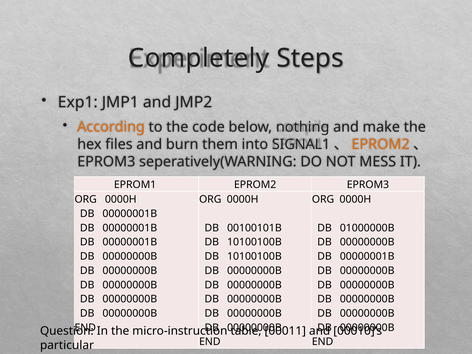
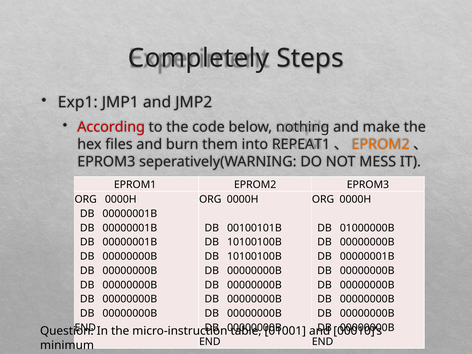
According colour: orange -> red (111, 127)
SIGNAL1: SIGNAL1 -> REPEAT1 (301, 144)
00011: 00011 -> 01001 (285, 331)
particular: particular -> minimum (67, 345)
